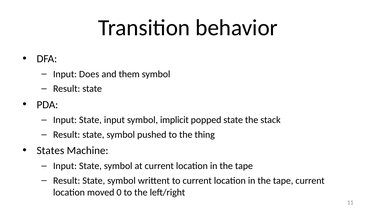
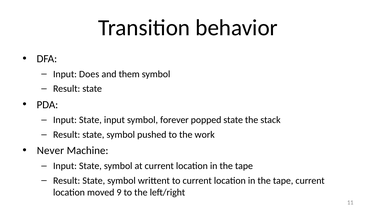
implicit: implicit -> forever (174, 120)
thing: thing -> work (205, 134)
States: States -> Never (50, 150)
0: 0 -> 9 (119, 192)
